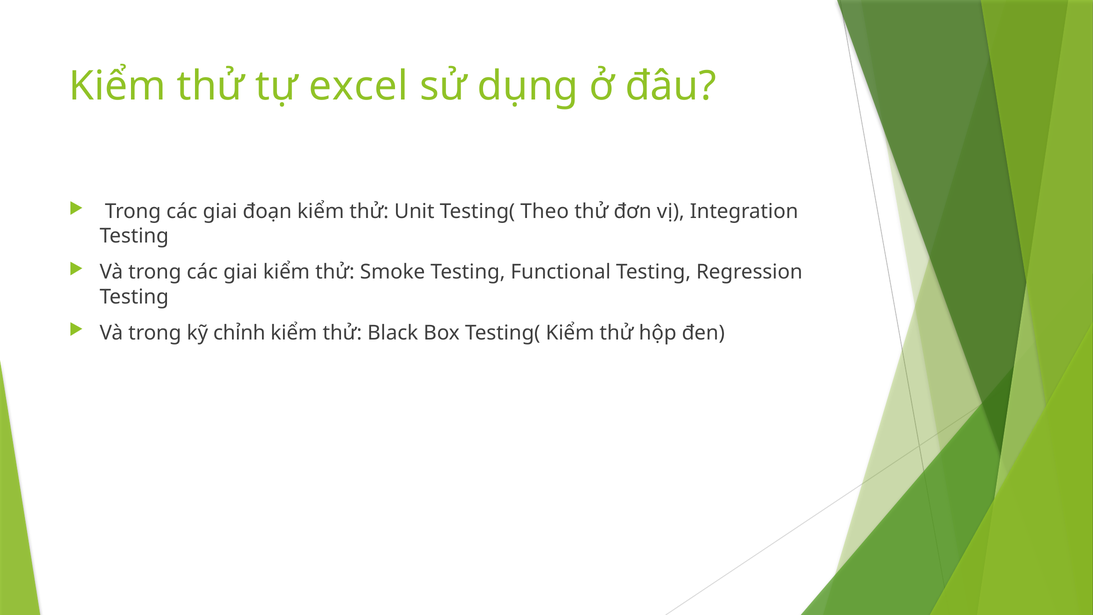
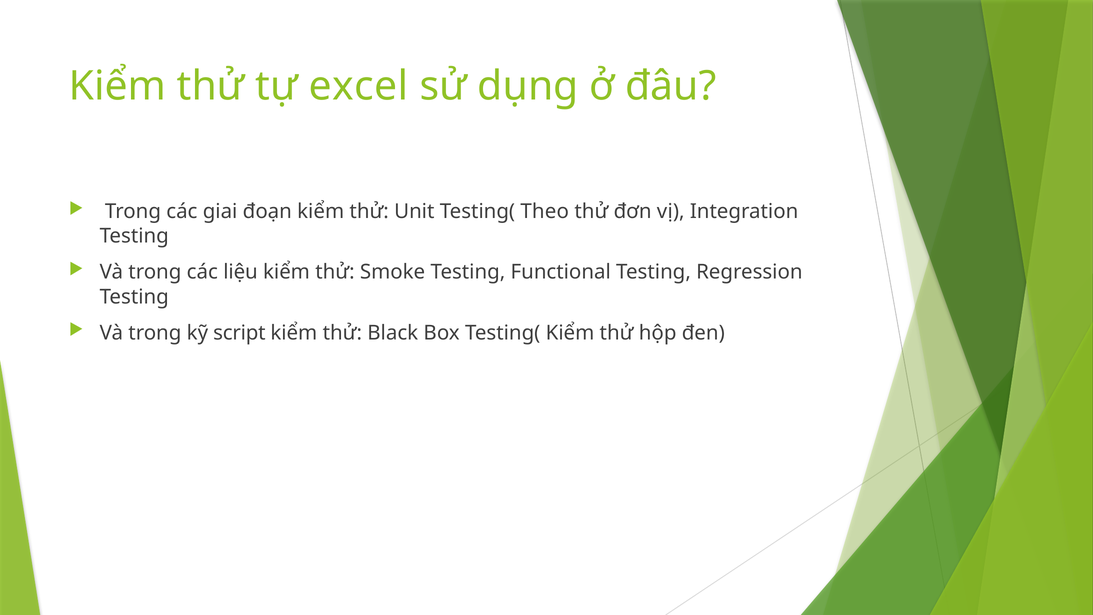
Và trong các giai: giai -> liệu (241, 272)
chỉnh: chỉnh -> script (239, 333)
